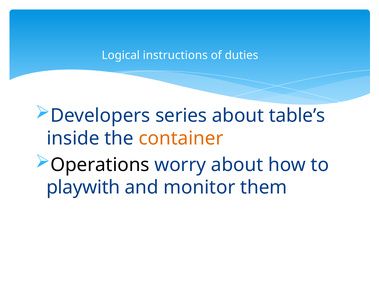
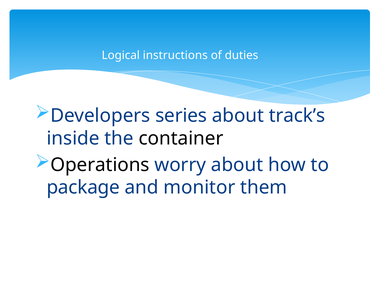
table’s: table’s -> track’s (297, 116)
container colour: orange -> black (181, 138)
playwith: playwith -> package (83, 188)
